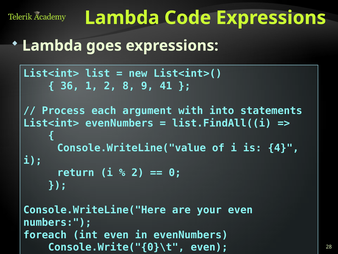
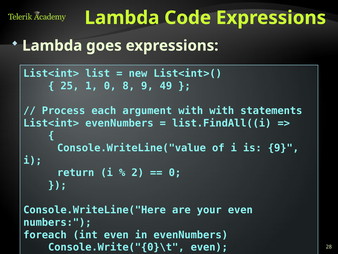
36: 36 -> 25 (70, 86)
1 2: 2 -> 0 (110, 86)
41: 41 -> 49 (166, 86)
with into: into -> with (222, 111)
is 4: 4 -> 9 (283, 148)
